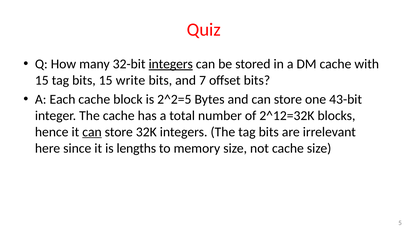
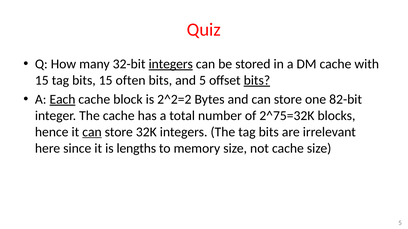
write: write -> often (131, 81)
and 7: 7 -> 5 (203, 81)
bits underline: none -> present (257, 81)
Each underline: none -> present (62, 100)
2^2=5: 2^2=5 -> 2^2=2 (174, 100)
43-bit: 43-bit -> 82-bit (346, 100)
2^12=32K: 2^12=32K -> 2^75=32K (287, 116)
